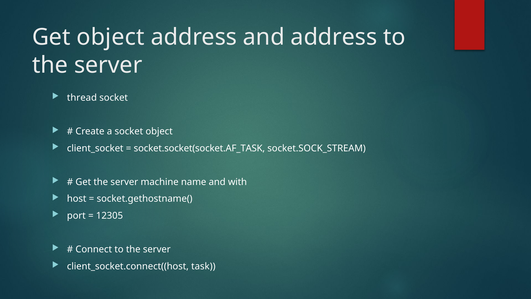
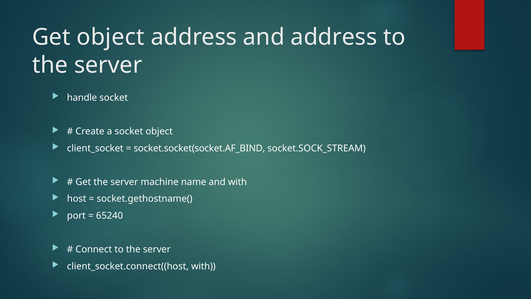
thread: thread -> handle (82, 98)
socket.socket(socket.AF_TASK: socket.socket(socket.AF_TASK -> socket.socket(socket.AF_BIND (199, 148)
12305: 12305 -> 65240 (110, 215)
client_socket.connect((host task: task -> with (203, 266)
